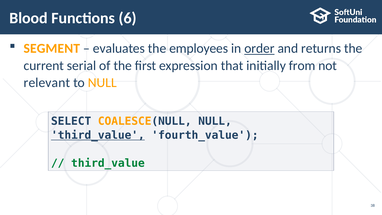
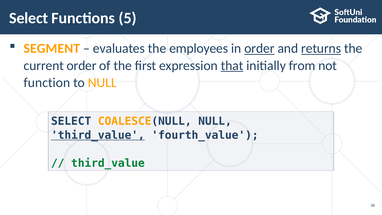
Blood: Blood -> Select (29, 18)
6: 6 -> 5 (128, 18)
returns underline: none -> present (321, 48)
current serial: serial -> order (82, 66)
that underline: none -> present (232, 66)
relevant: relevant -> function (47, 83)
